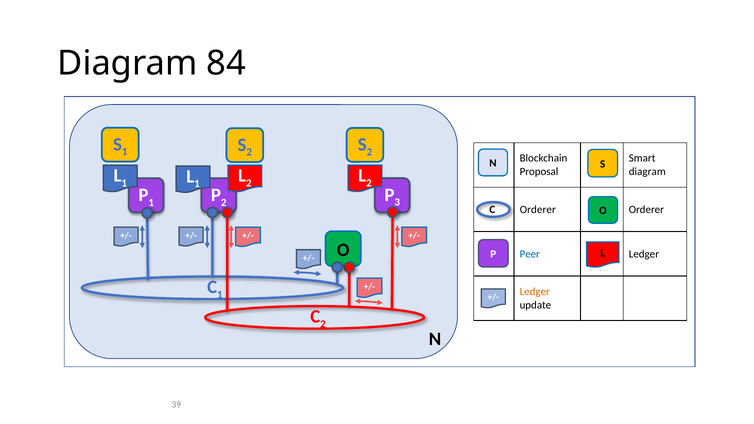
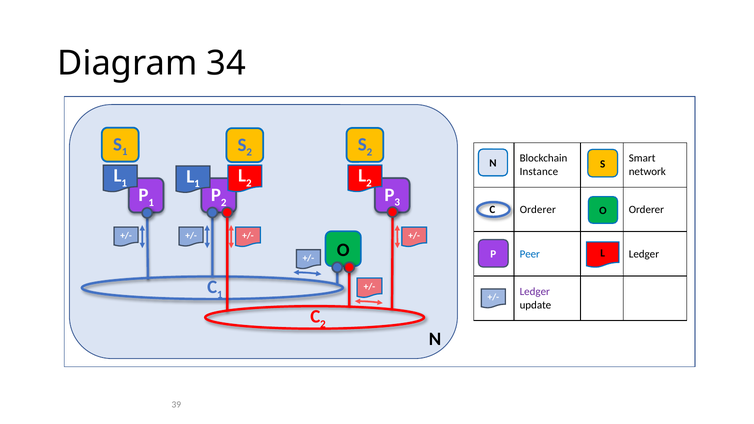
84: 84 -> 34 (226, 63)
Proposal: Proposal -> Instance (539, 172)
diagram: diagram -> network (647, 172)
Ledger colour: orange -> purple (535, 292)
